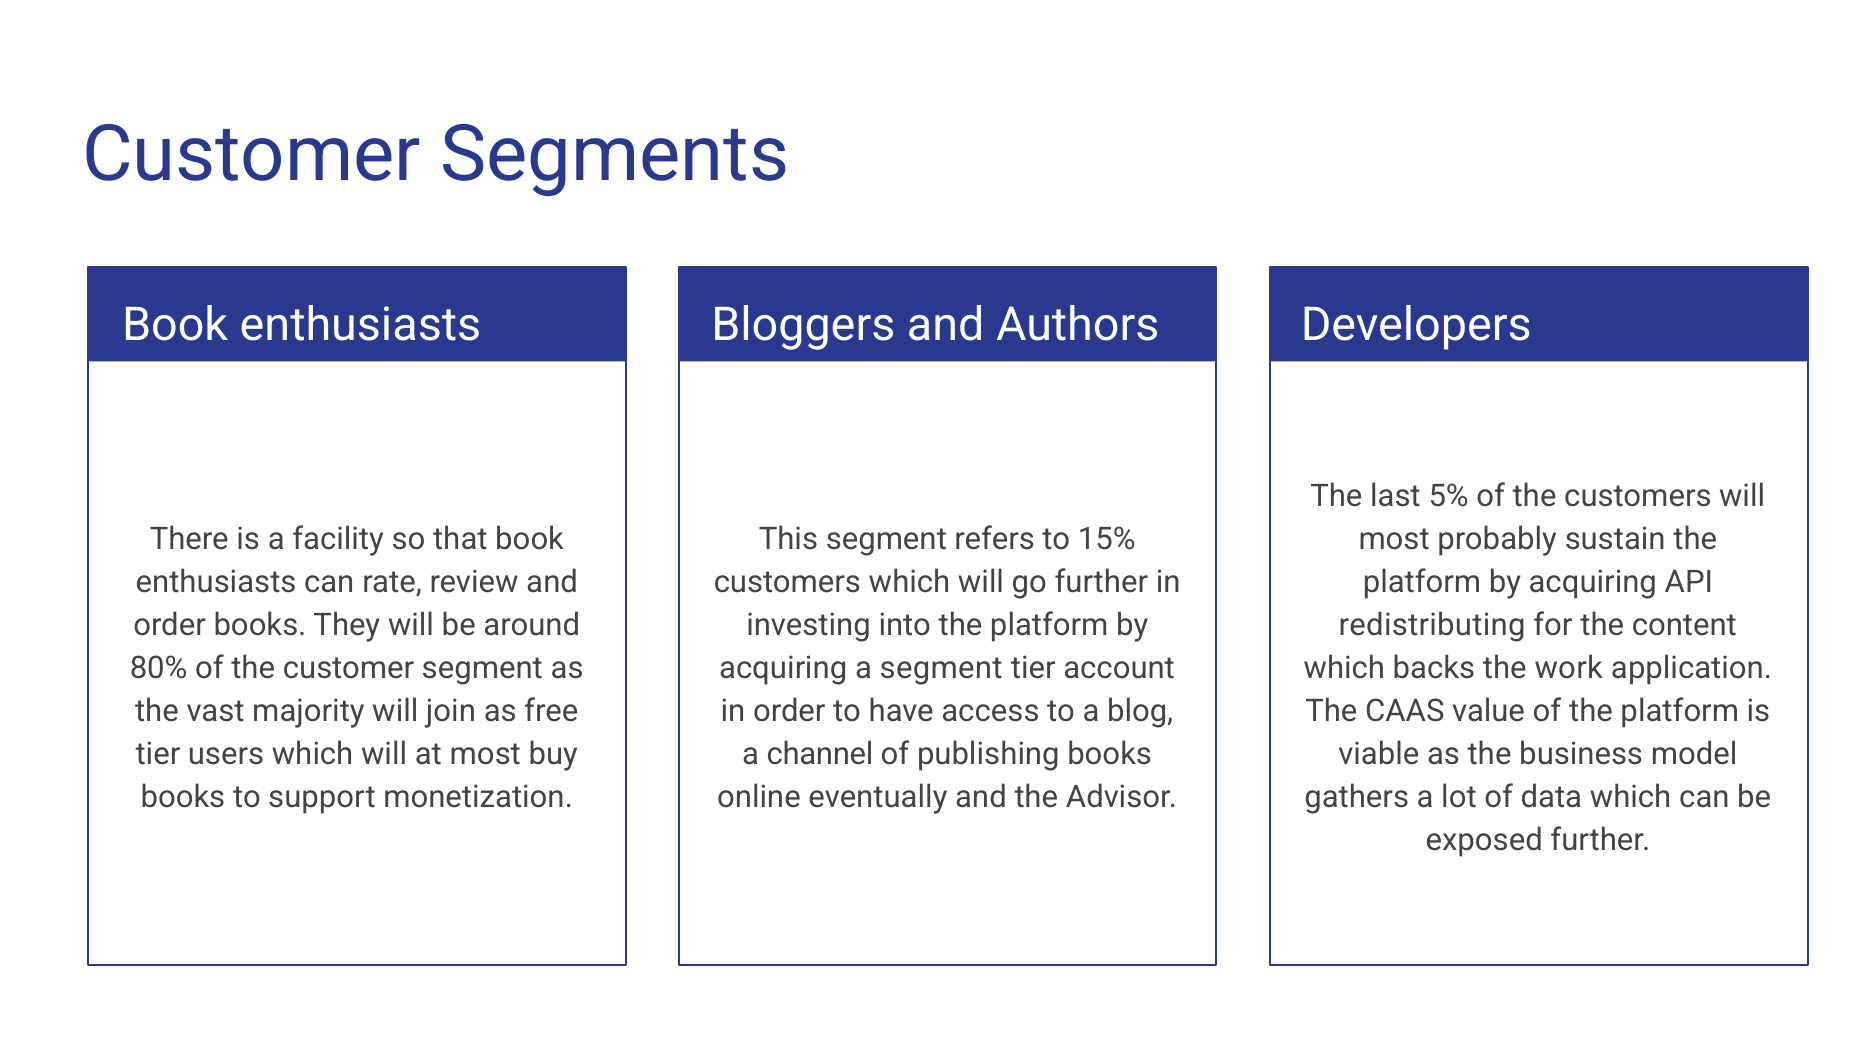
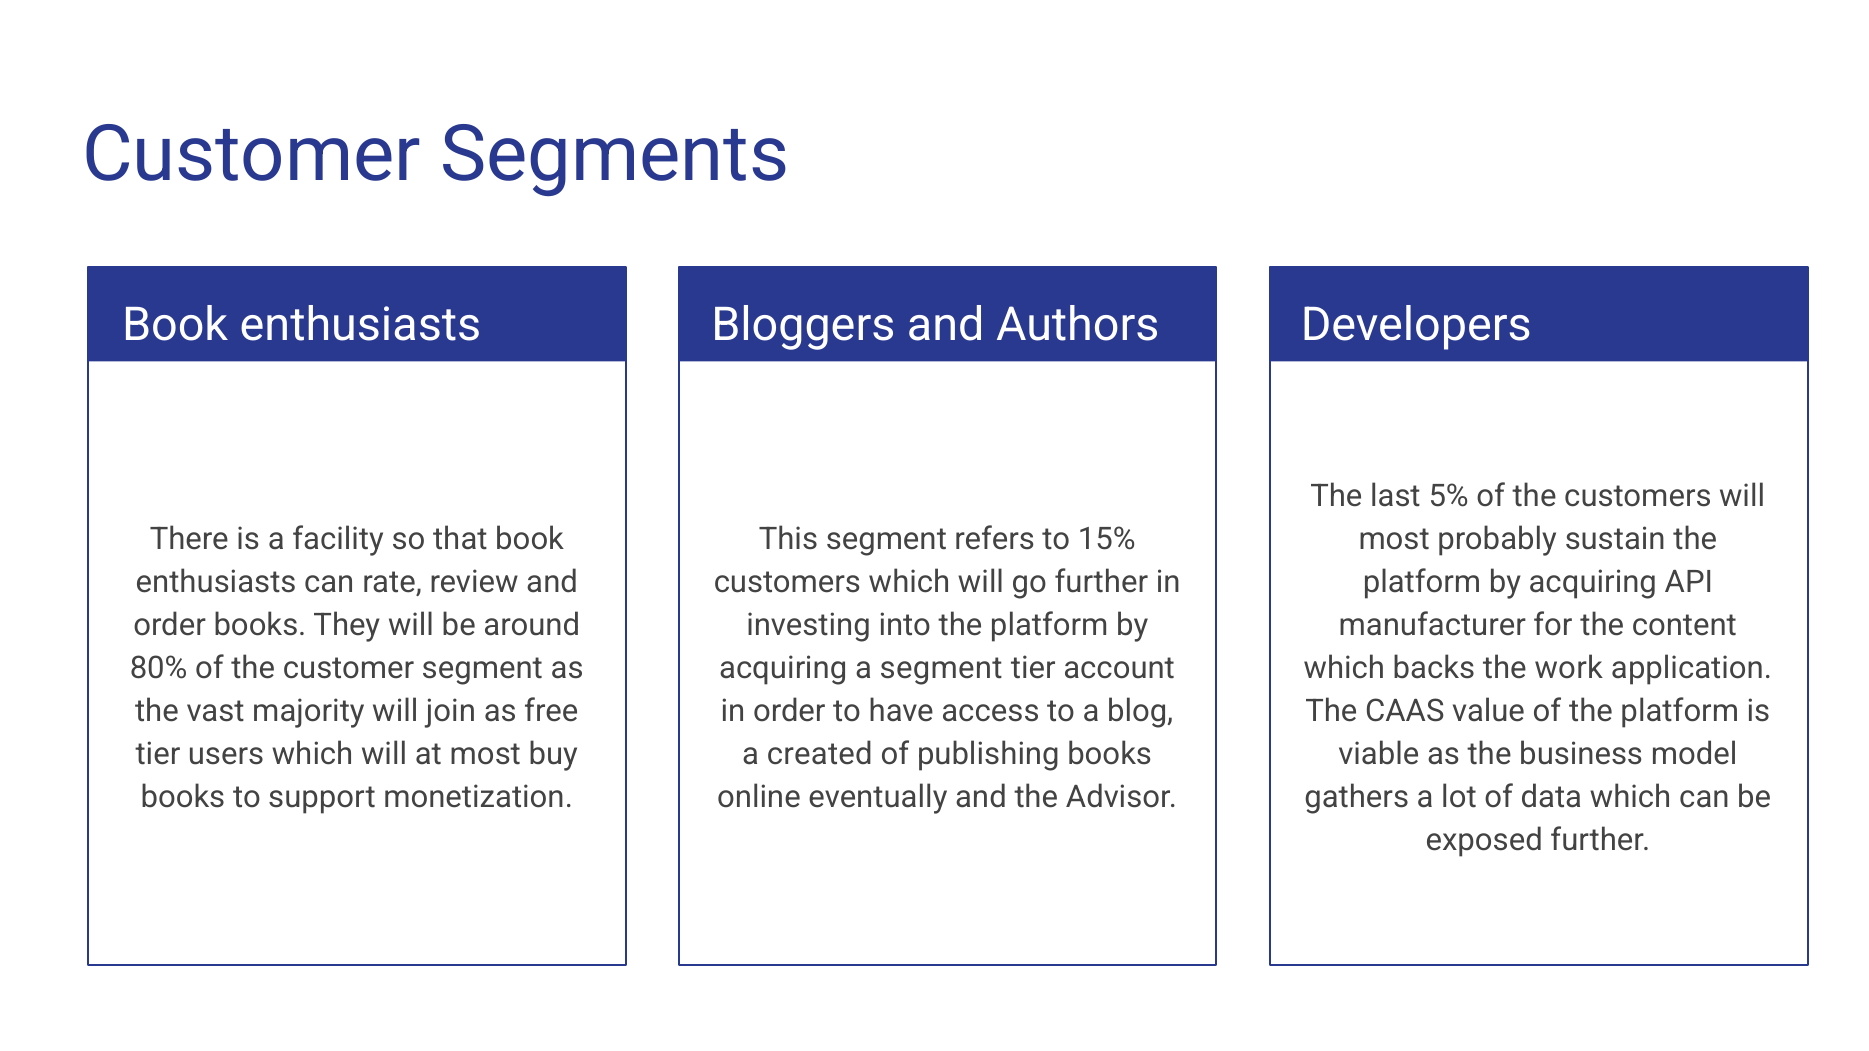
redistributing: redistributing -> manufacturer (1432, 626)
channel: channel -> created (820, 755)
